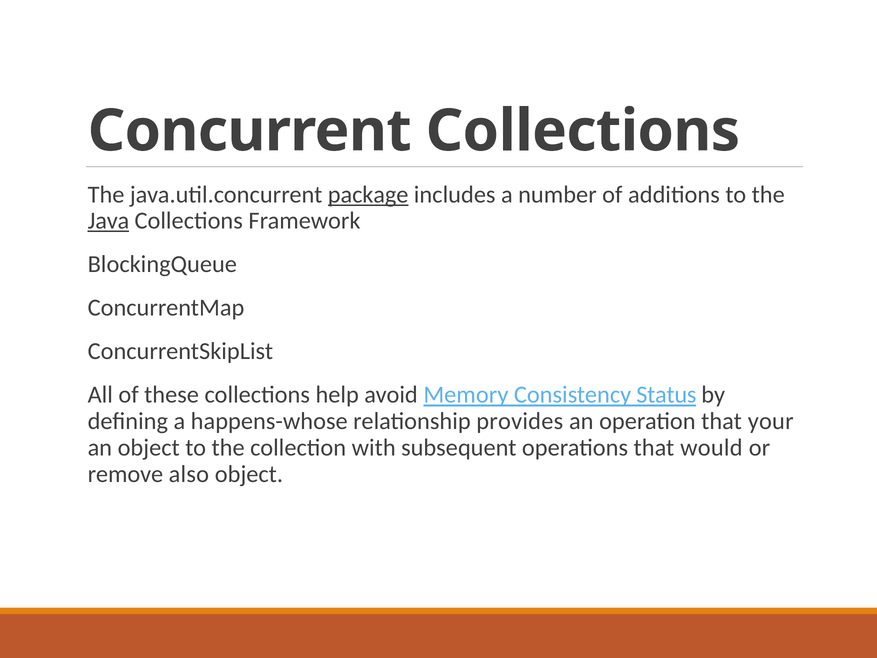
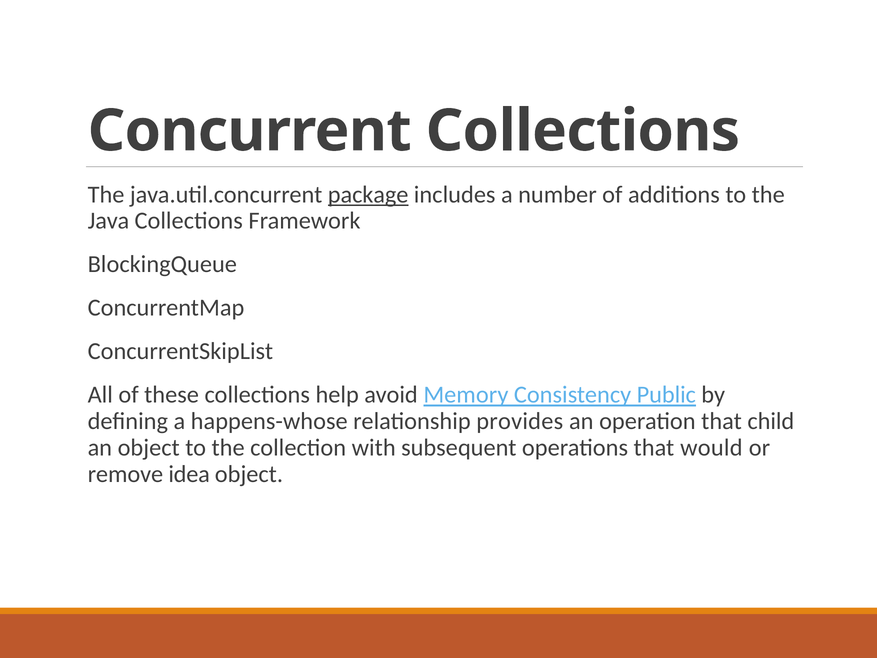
Java underline: present -> none (108, 221)
Status: Status -> Public (666, 395)
your: your -> child (771, 421)
also: also -> idea (189, 474)
